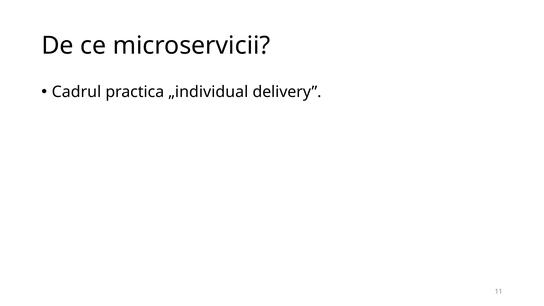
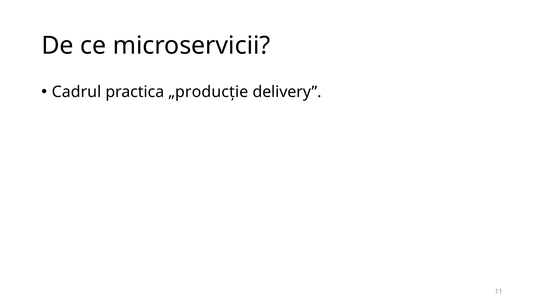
„individual: „individual -> „producție (208, 92)
